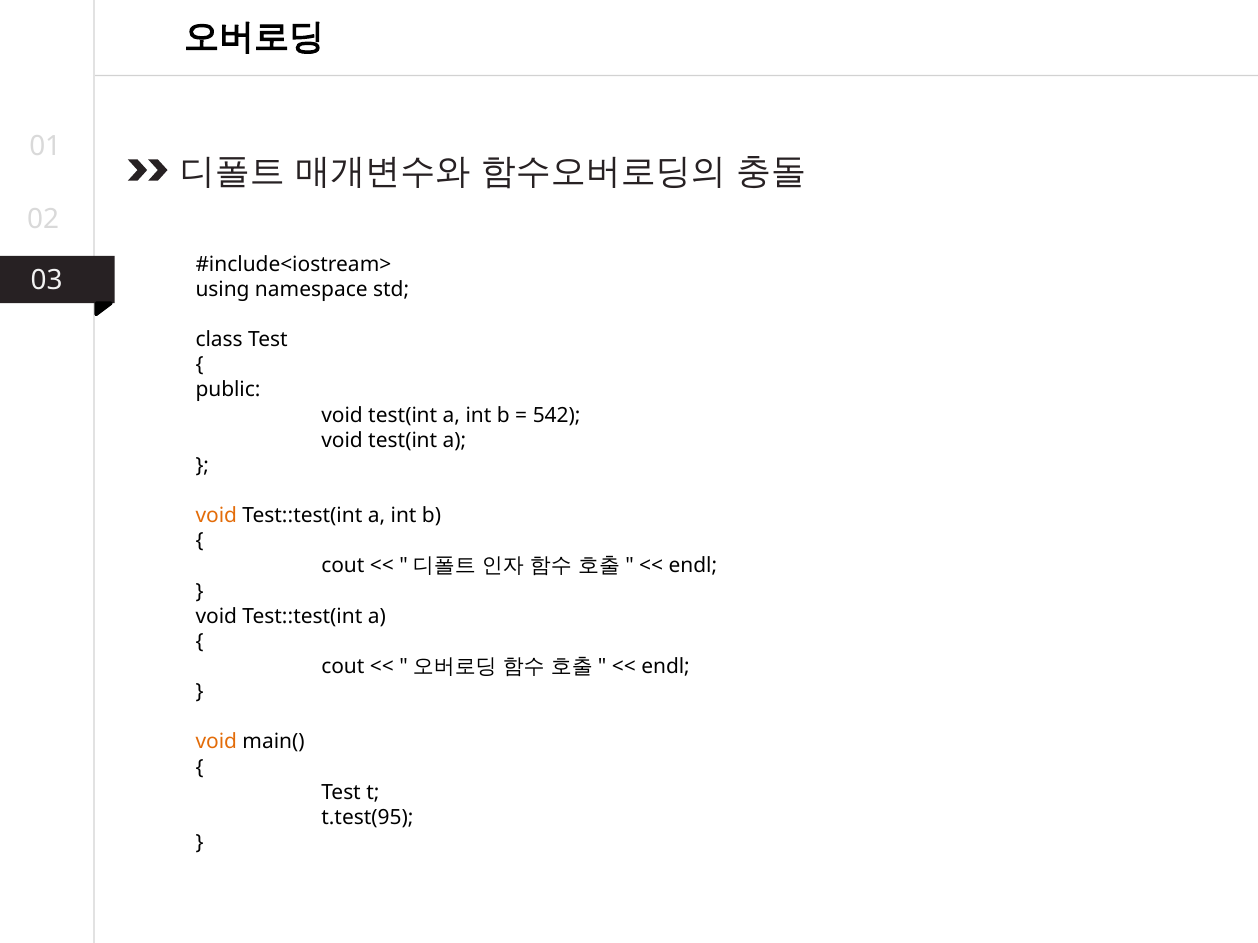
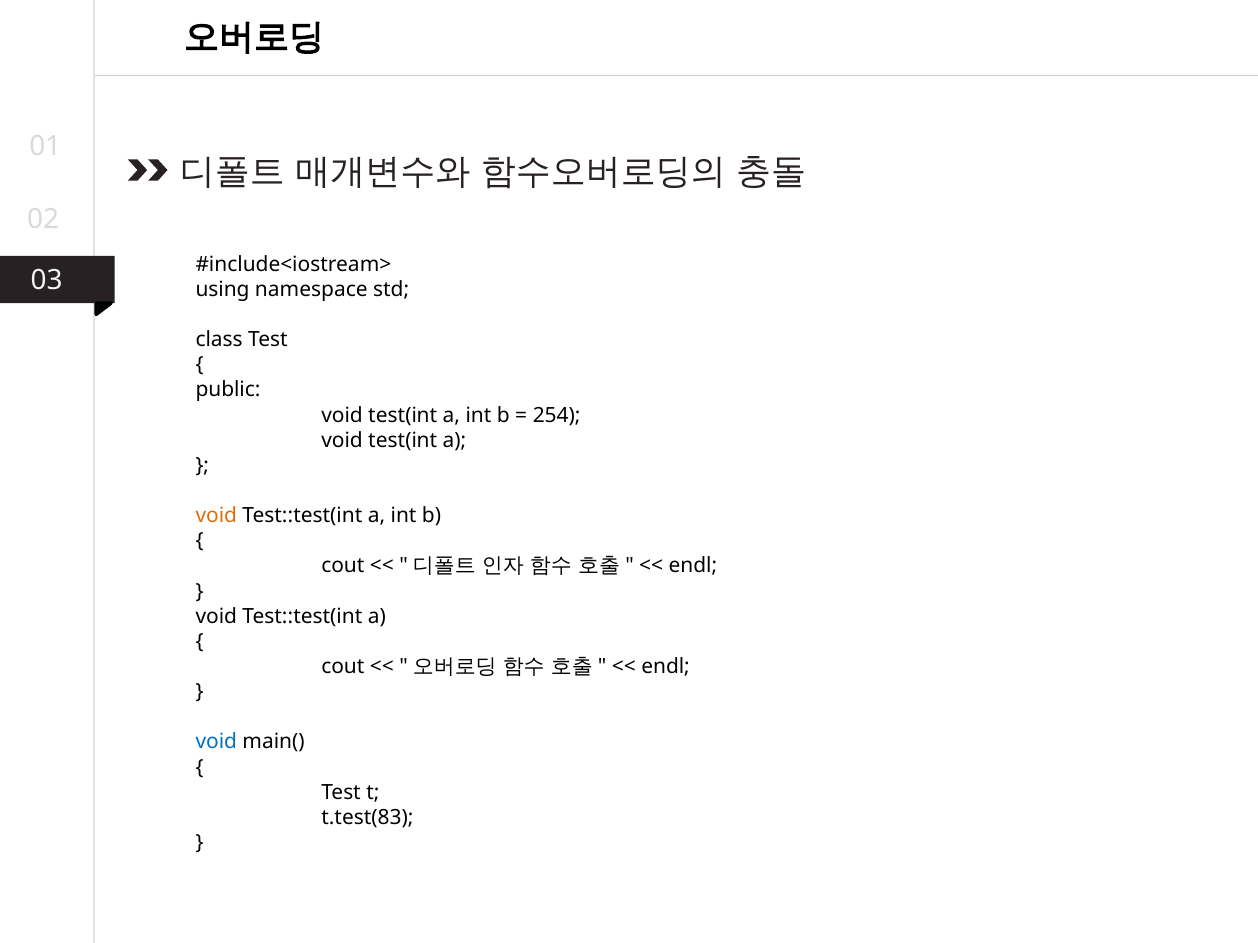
542: 542 -> 254 (557, 415)
void colour: orange -> blue (216, 742)
t.test(95: t.test(95 -> t.test(83 (367, 818)
